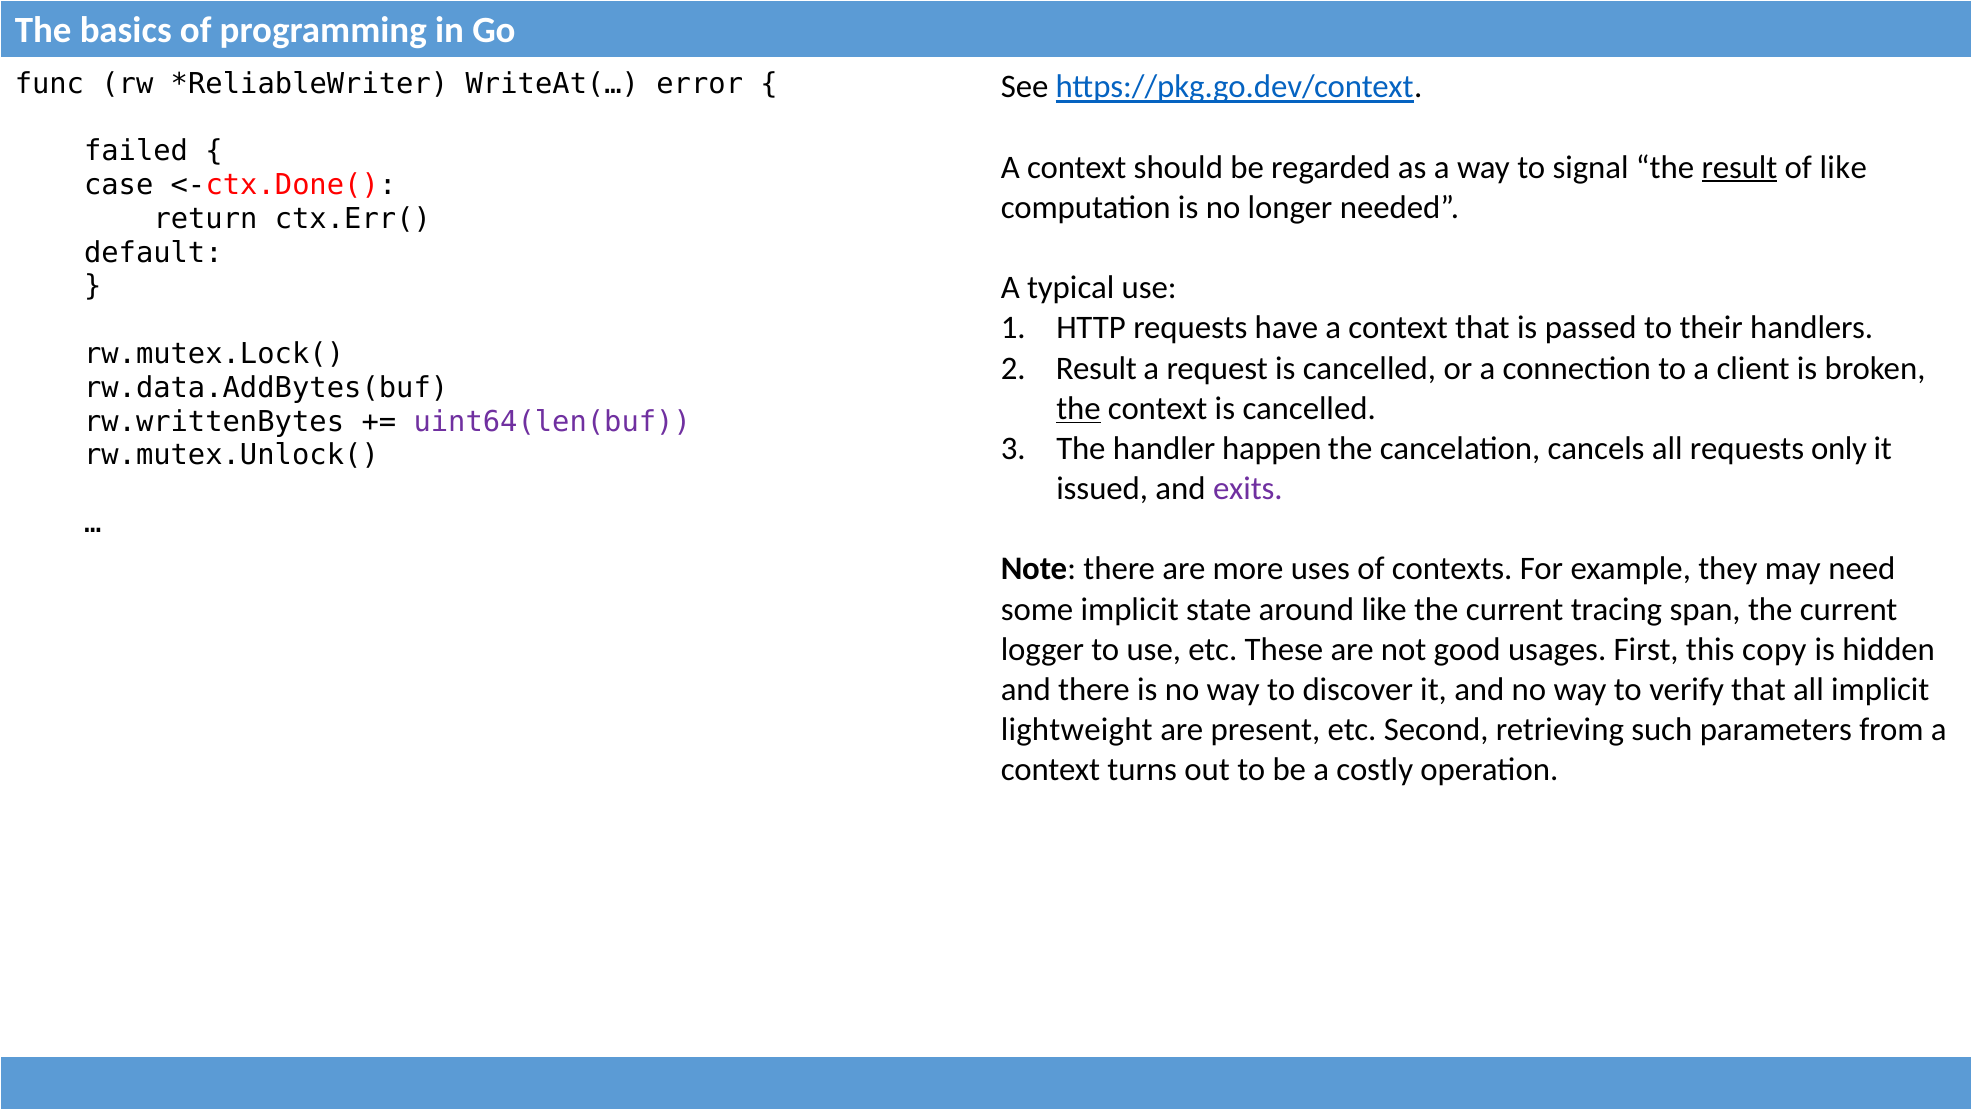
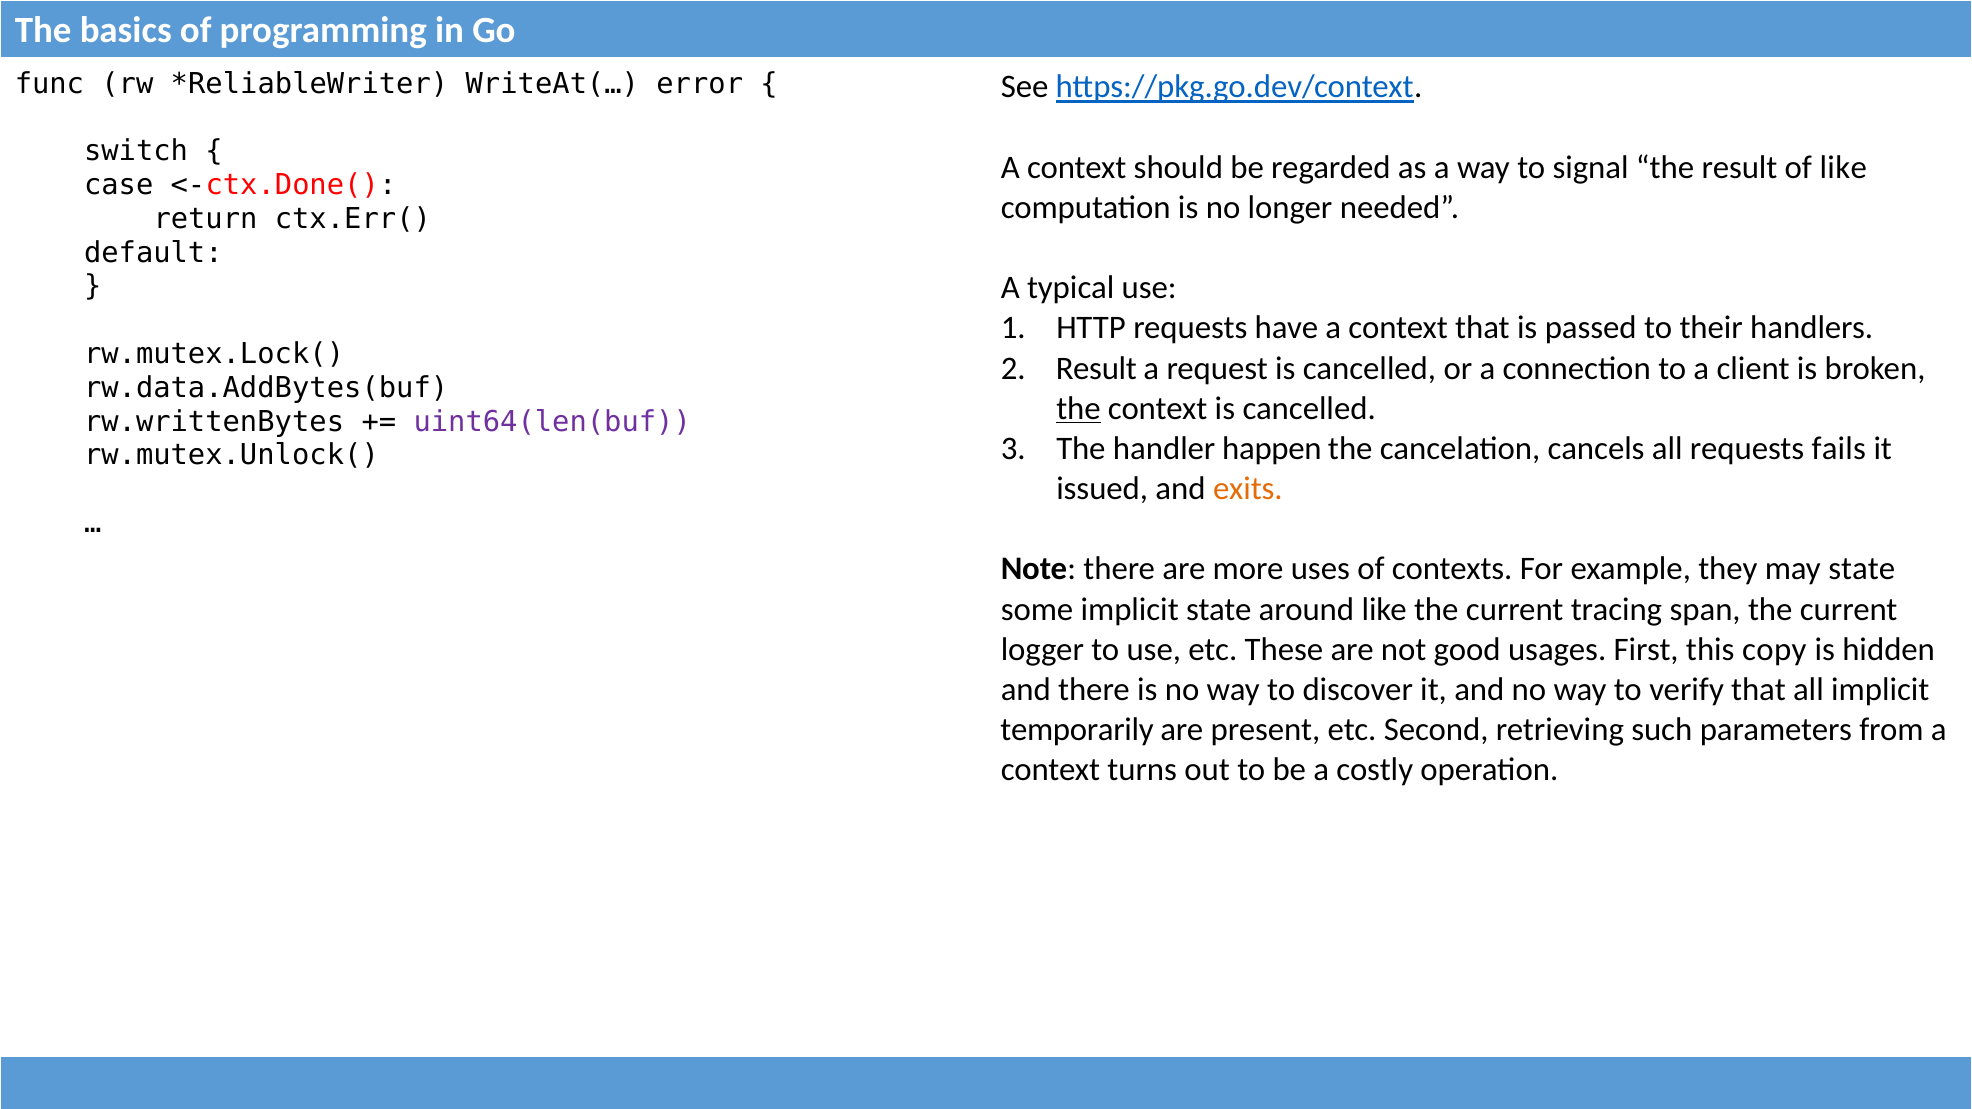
failed: failed -> switch (136, 151)
result underline: present -> none (1739, 167)
only: only -> fails (1839, 449)
exits colour: purple -> orange (1248, 489)
may need: need -> state (1862, 569)
lightweight: lightweight -> temporarily (1077, 730)
